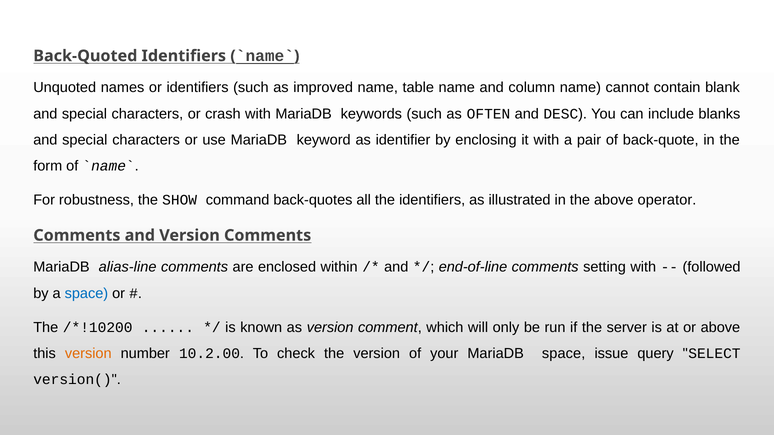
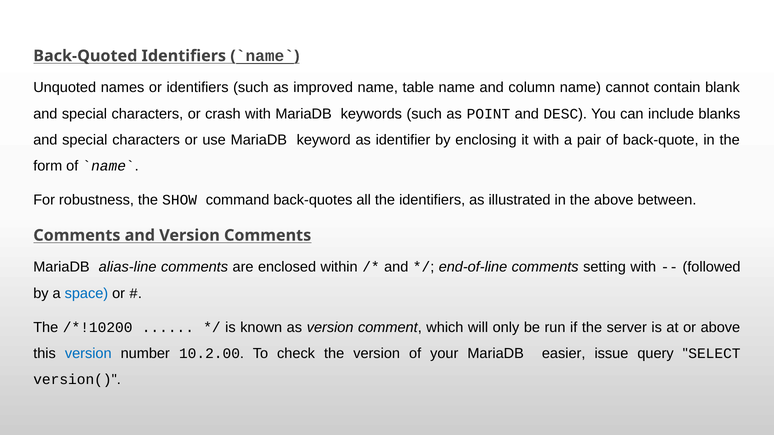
OFTEN: OFTEN -> POINT (488, 114)
operator: operator -> between (667, 200)
version colour: orange -> blue (88, 354)
MariaDB space: space -> easier (564, 354)
